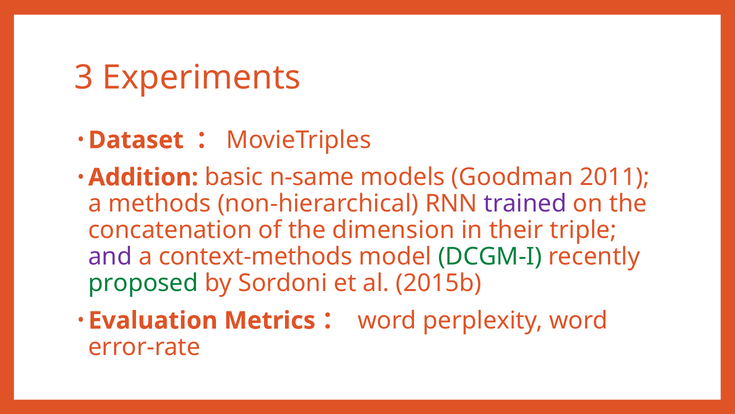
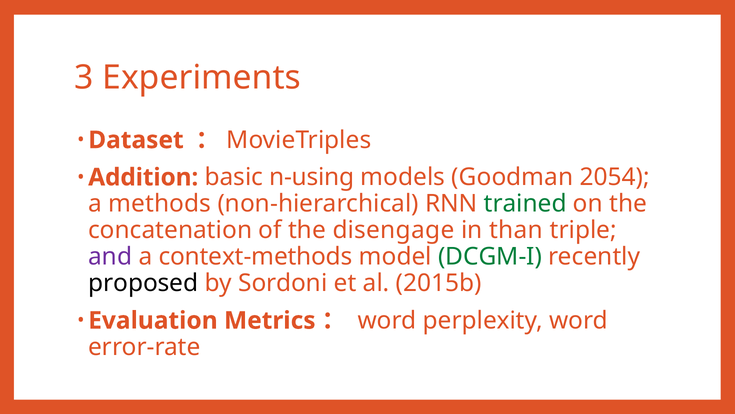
n-same: n-same -> n-using (312, 177)
2011: 2011 -> 2054 (615, 177)
trained colour: purple -> green (525, 204)
dimension: dimension -> disengage (393, 230)
their: their -> than (516, 230)
proposed colour: green -> black (143, 283)
